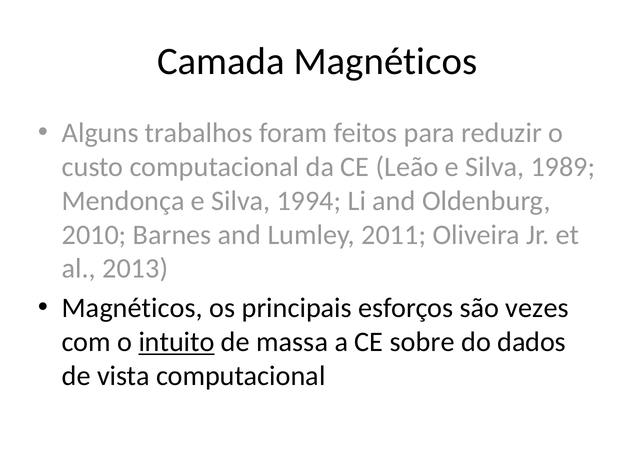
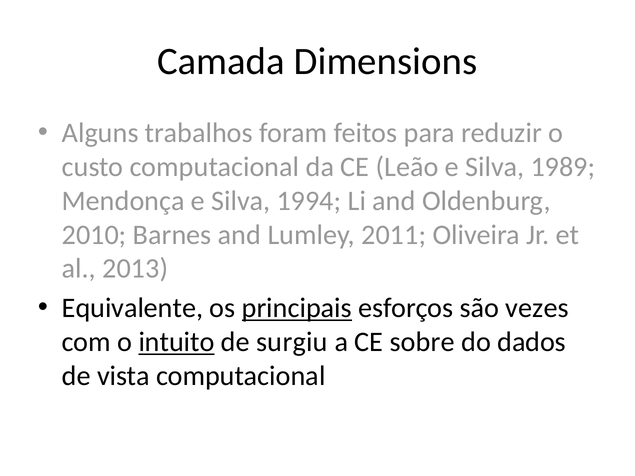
Camada Magnéticos: Magnéticos -> Dimensions (386, 61)
Magnéticos: Magnéticos -> Equivalente (132, 308)
principais underline: none -> present (297, 308)
massa: massa -> surgiu (292, 342)
